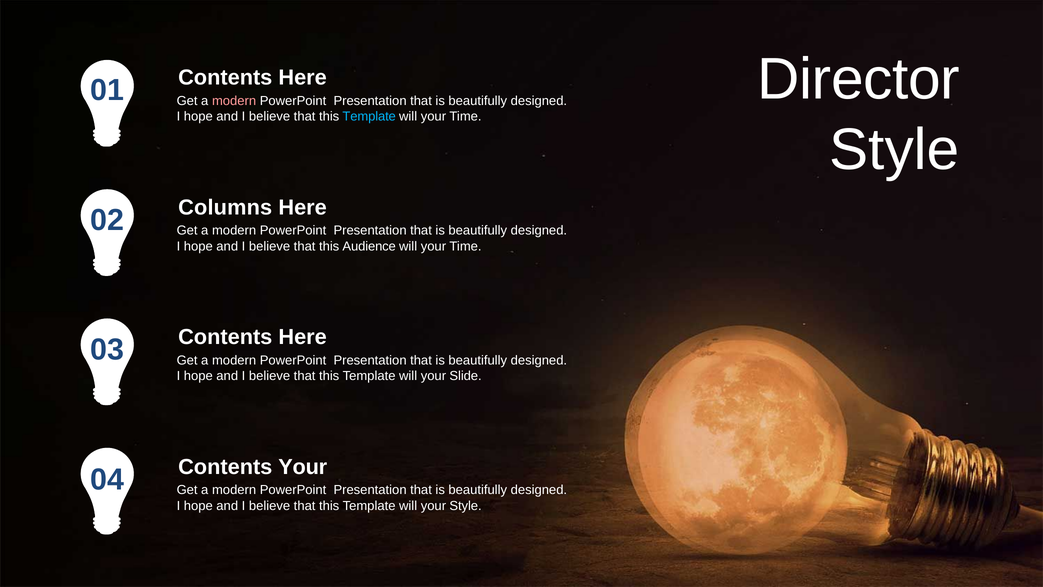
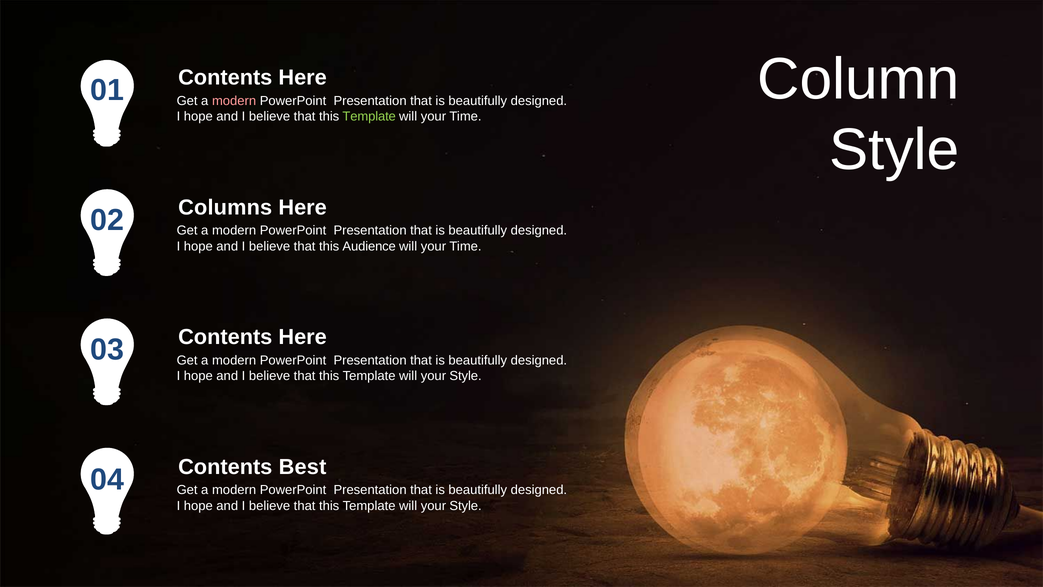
Director: Director -> Column (858, 80)
Template colour: light blue -> light green (369, 116)
Slide: Slide -> Style (466, 376)
Contents Your: Your -> Best (303, 467)
